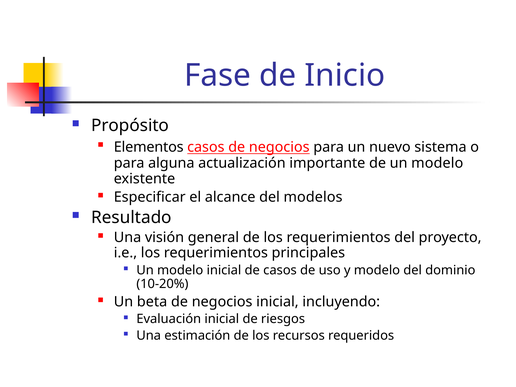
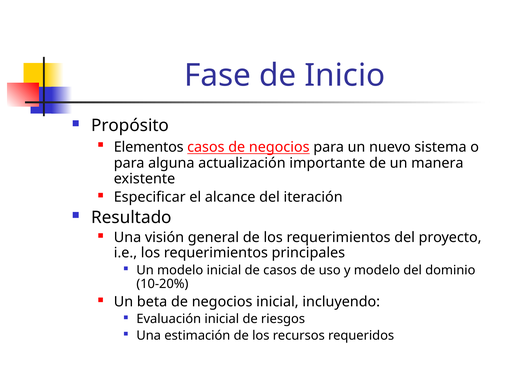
de un modelo: modelo -> manera (437, 163)
modelos: modelos -> iteración (313, 197)
